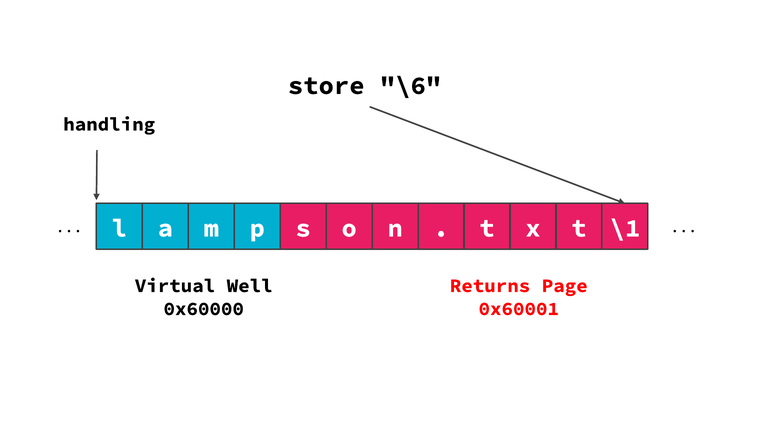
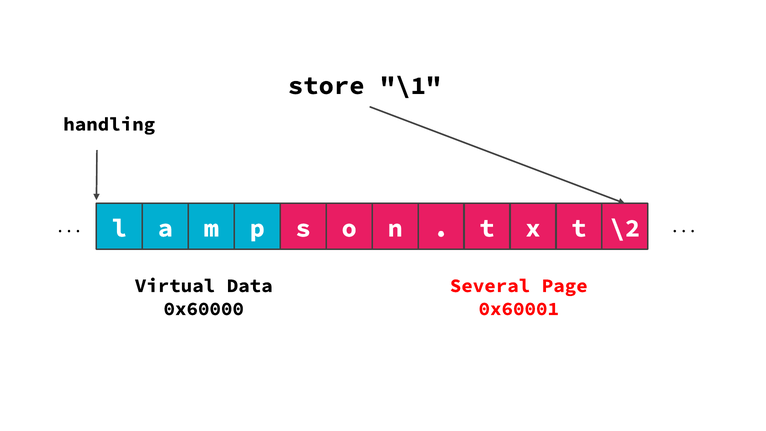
\6: \6 -> \1 (411, 86)
\1: \1 -> \2 (625, 228)
Well: Well -> Data (250, 286)
Returns: Returns -> Several (490, 286)
